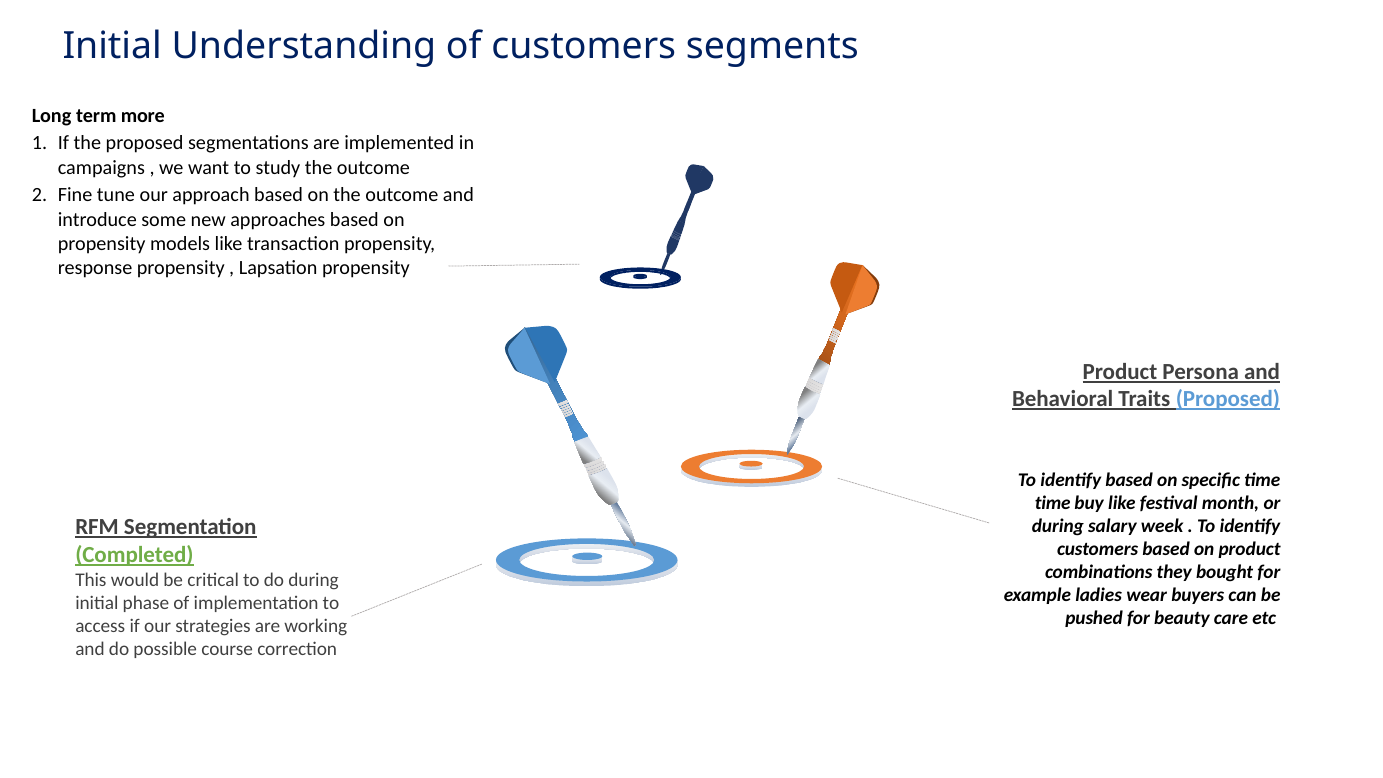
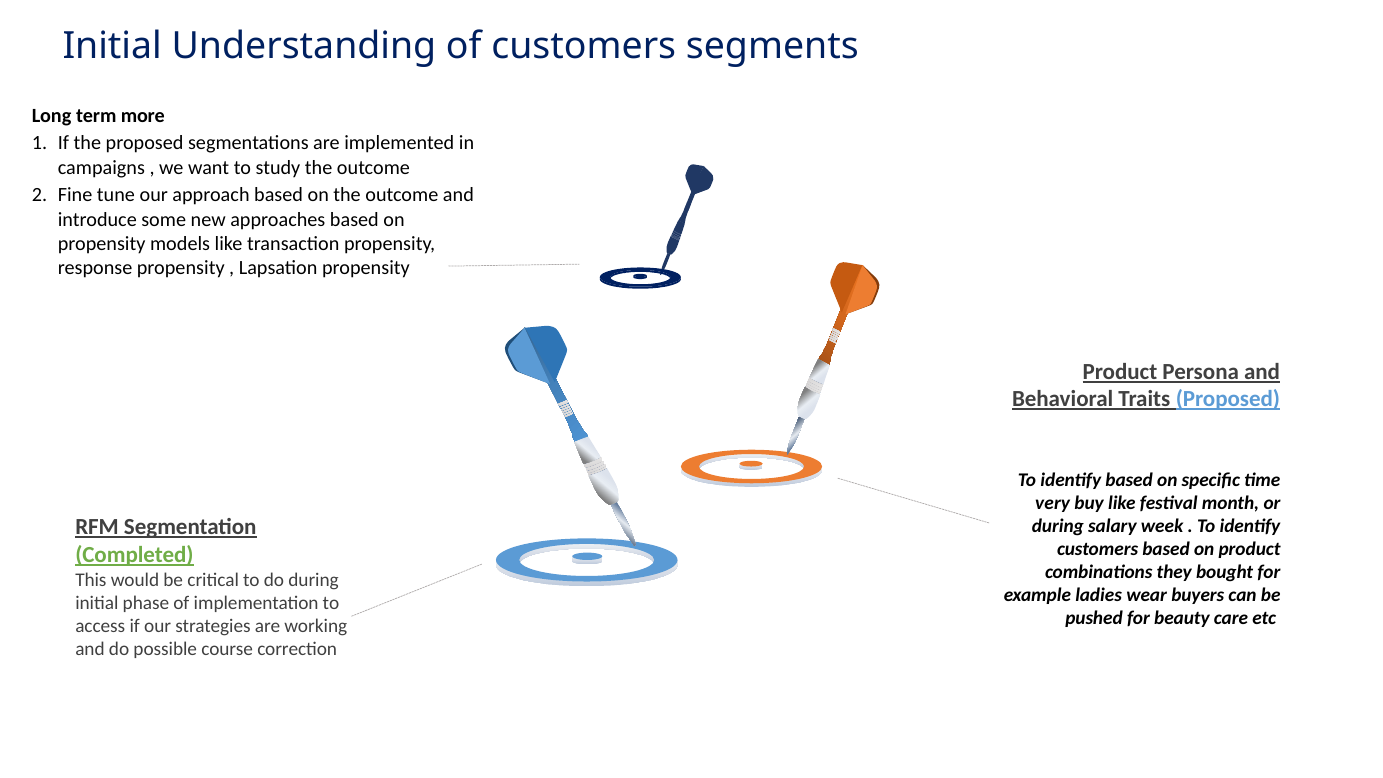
time: time -> very (1053, 503)
